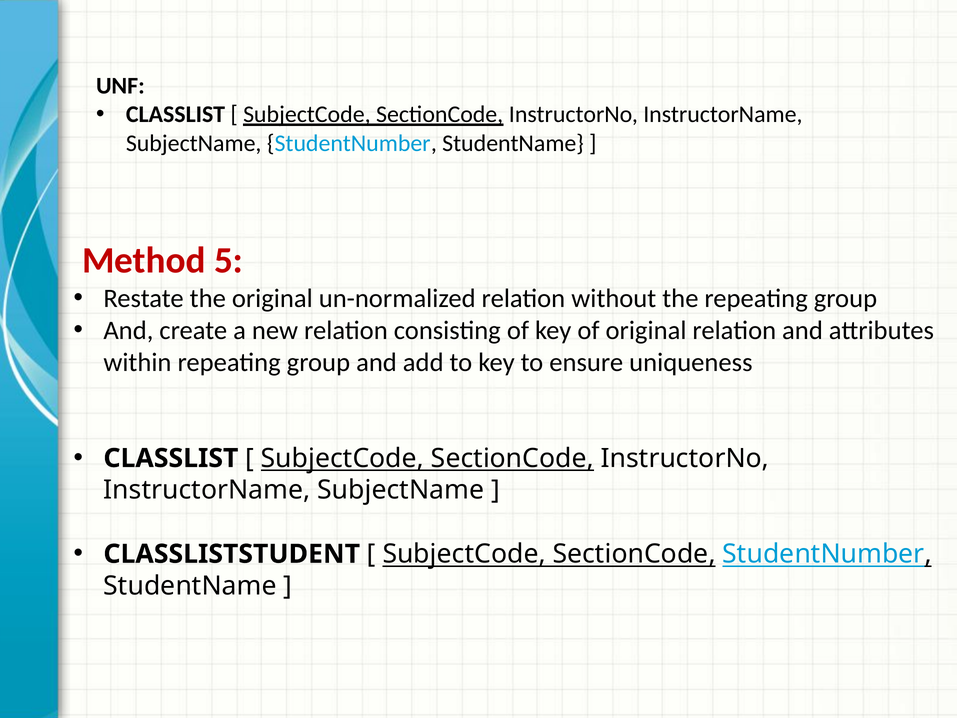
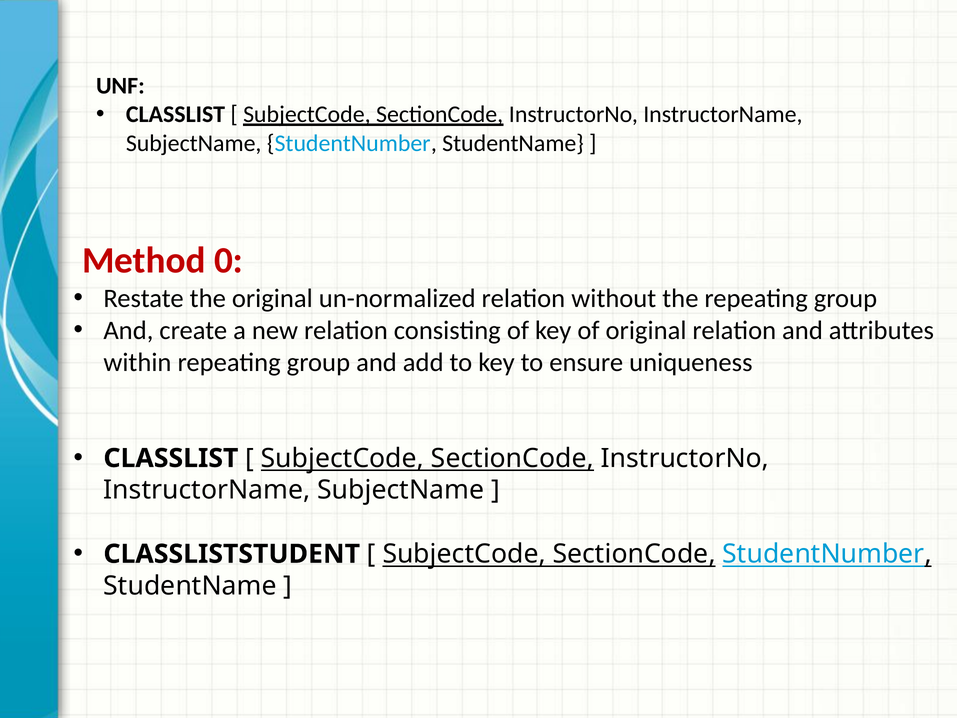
5: 5 -> 0 (229, 260)
